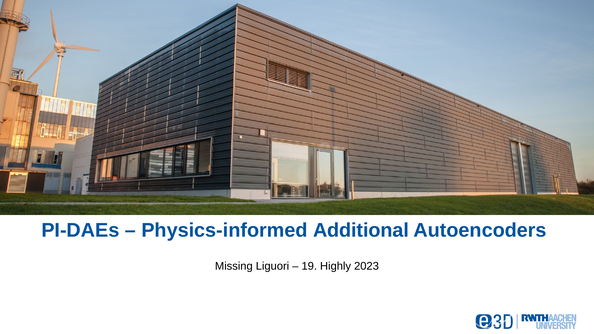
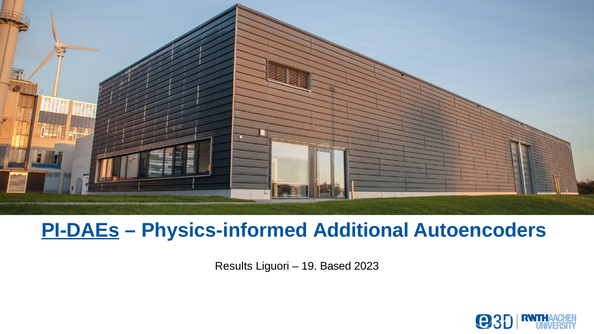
PI-DAEs underline: none -> present (80, 230)
Missing: Missing -> Results (234, 266)
Highly: Highly -> Based (336, 266)
